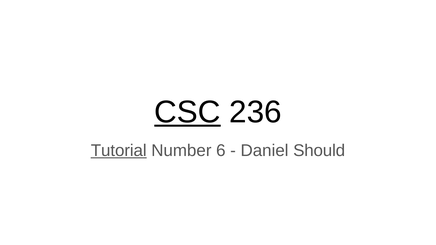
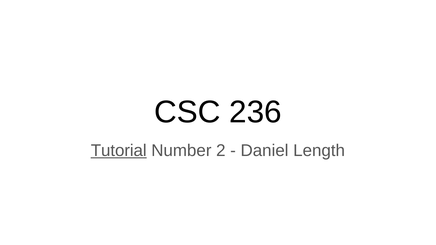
CSC underline: present -> none (187, 112)
6: 6 -> 2 (221, 151)
Should: Should -> Length (319, 151)
